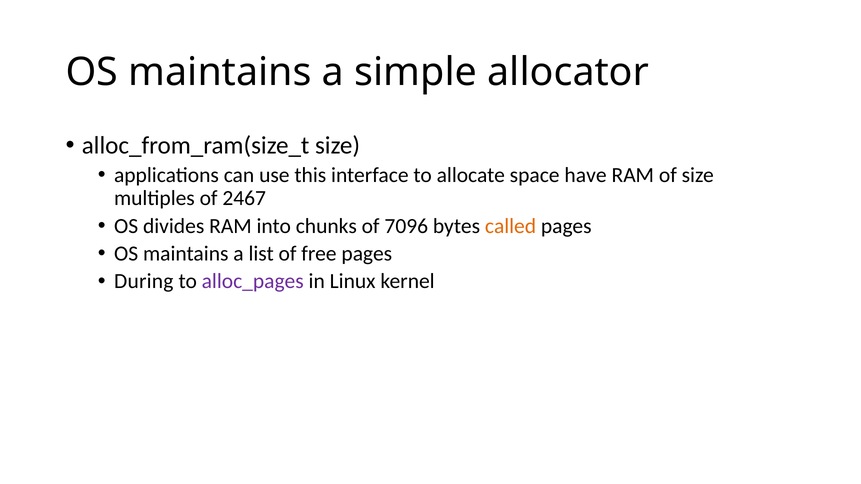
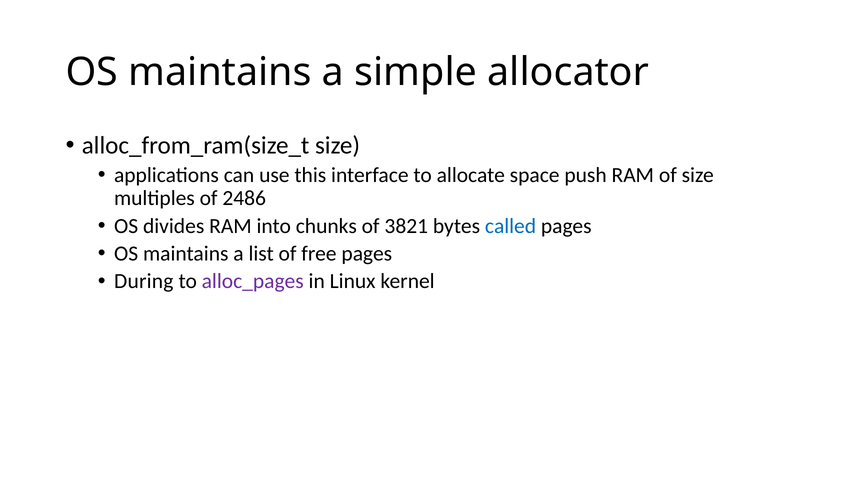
have: have -> push (586, 175)
2467: 2467 -> 2486 (244, 198)
7096: 7096 -> 3821 (406, 226)
called colour: orange -> blue (511, 226)
